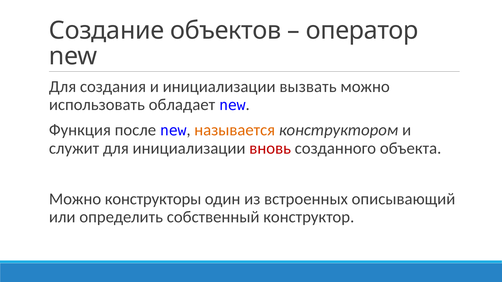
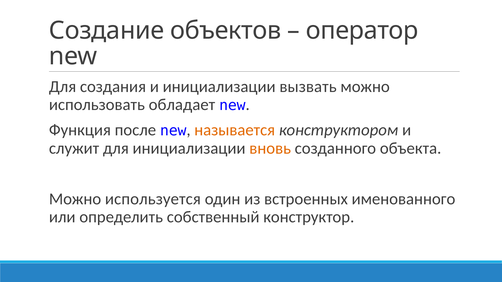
вновь colour: red -> orange (270, 148)
конструкторы: конструкторы -> используется (153, 199)
описывающий: описывающий -> именованного (403, 199)
